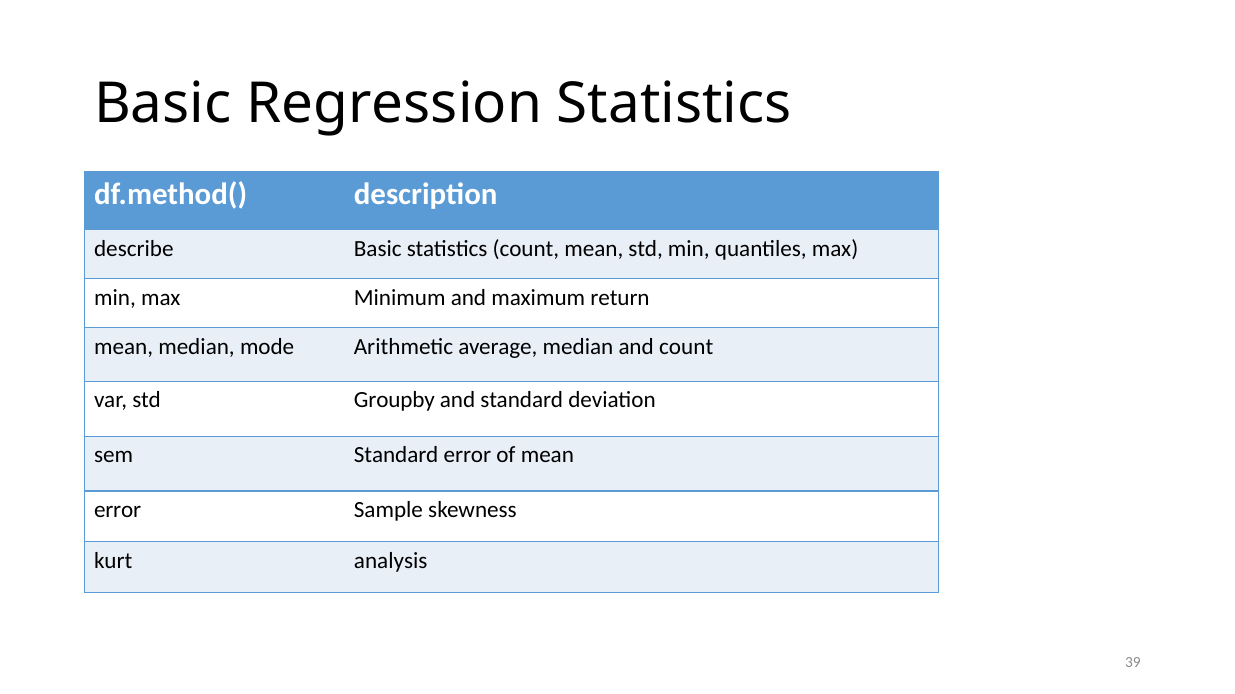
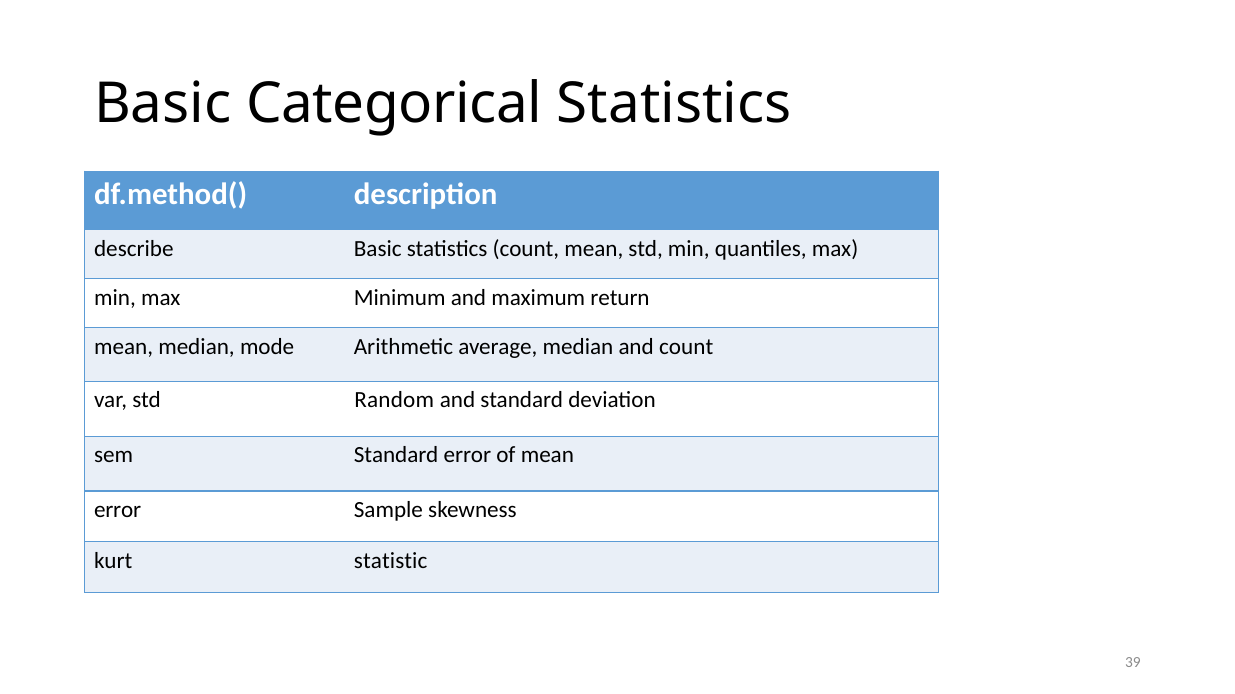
Regression: Regression -> Categorical (394, 104)
Groupby: Groupby -> Random (394, 401)
analysis: analysis -> statistic (391, 561)
